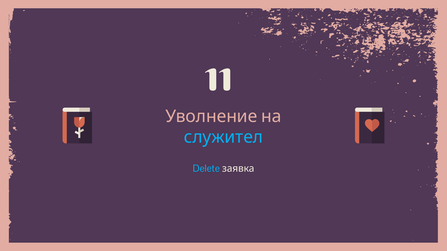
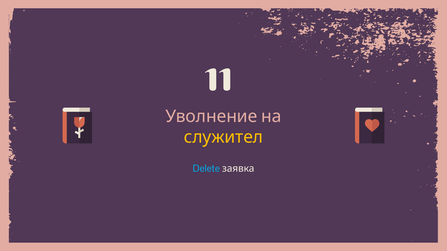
служител colour: light blue -> yellow (223, 137)
